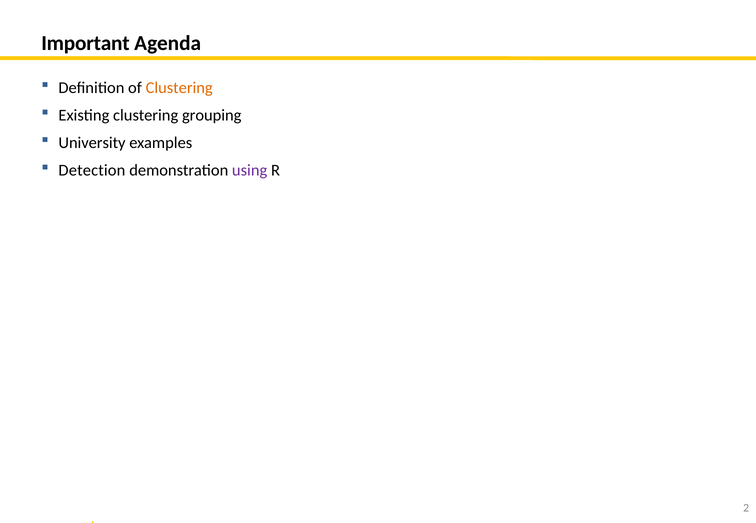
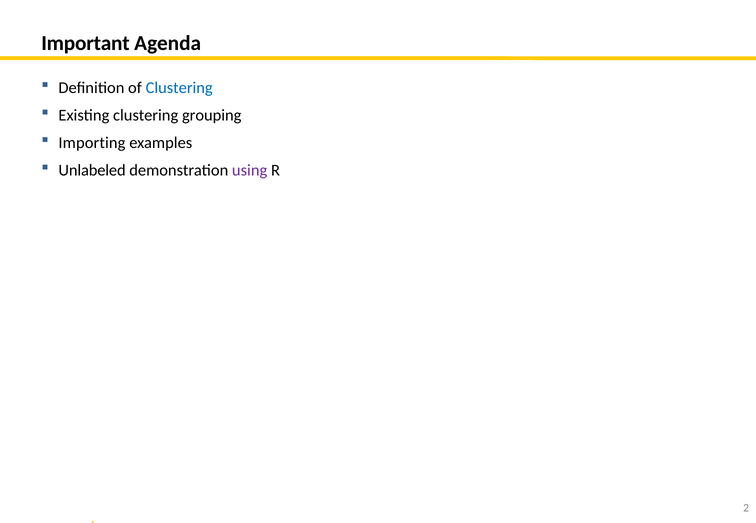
Clustering colour: orange -> blue (179, 88)
University: University -> Importing (92, 143)
Detection: Detection -> Unlabeled (92, 171)
